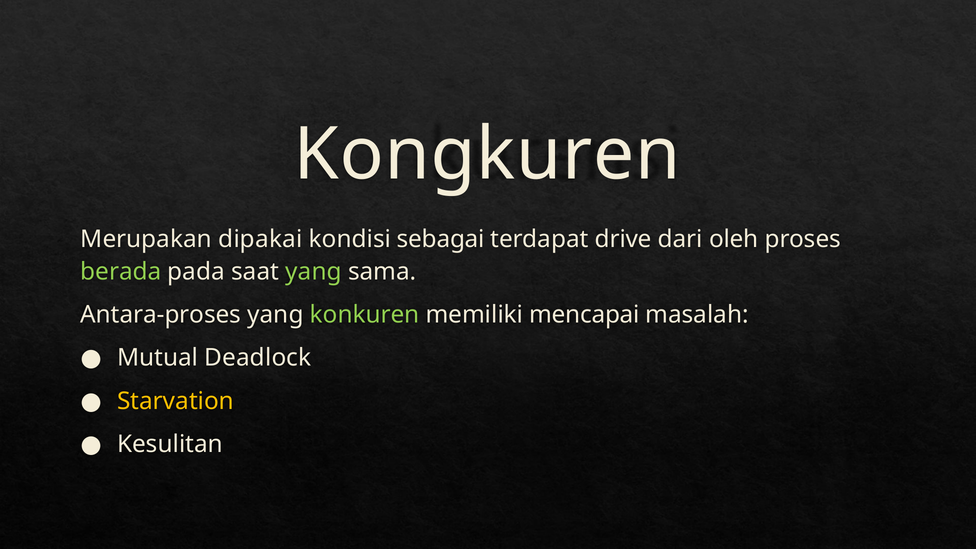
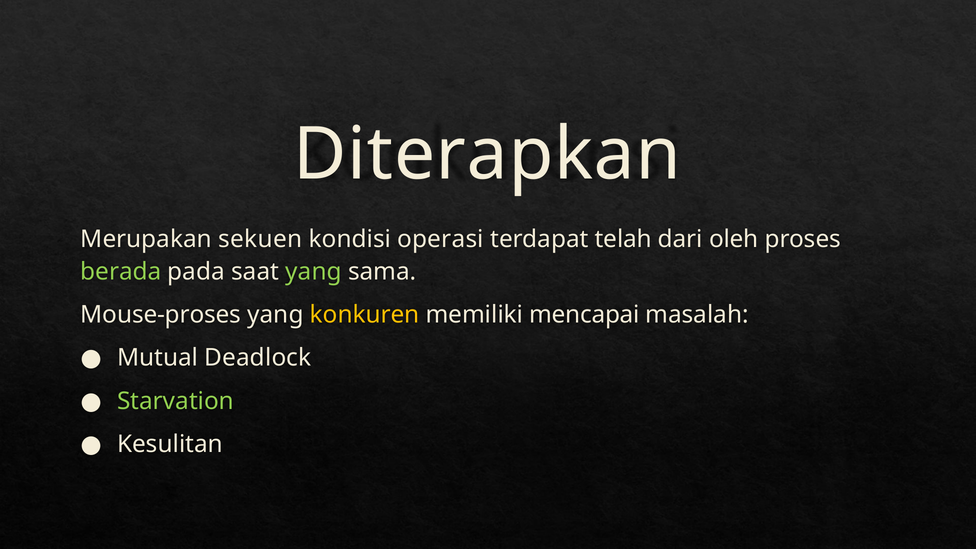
Kongkuren: Kongkuren -> Diterapkan (487, 155)
dipakai: dipakai -> sekuen (260, 239)
sebagai: sebagai -> operasi (440, 239)
drive: drive -> telah (623, 239)
Antara-proses: Antara-proses -> Mouse-proses (161, 315)
konkuren colour: light green -> yellow (365, 315)
Starvation colour: yellow -> light green (176, 401)
